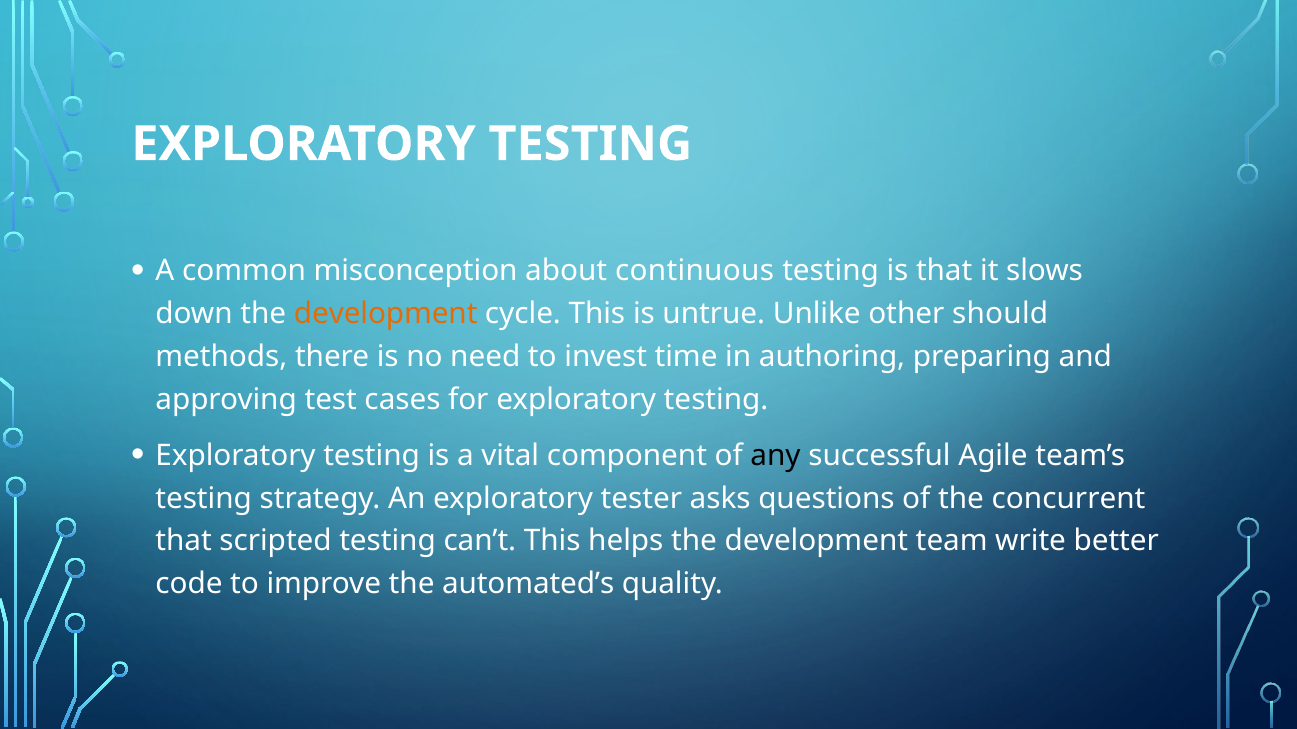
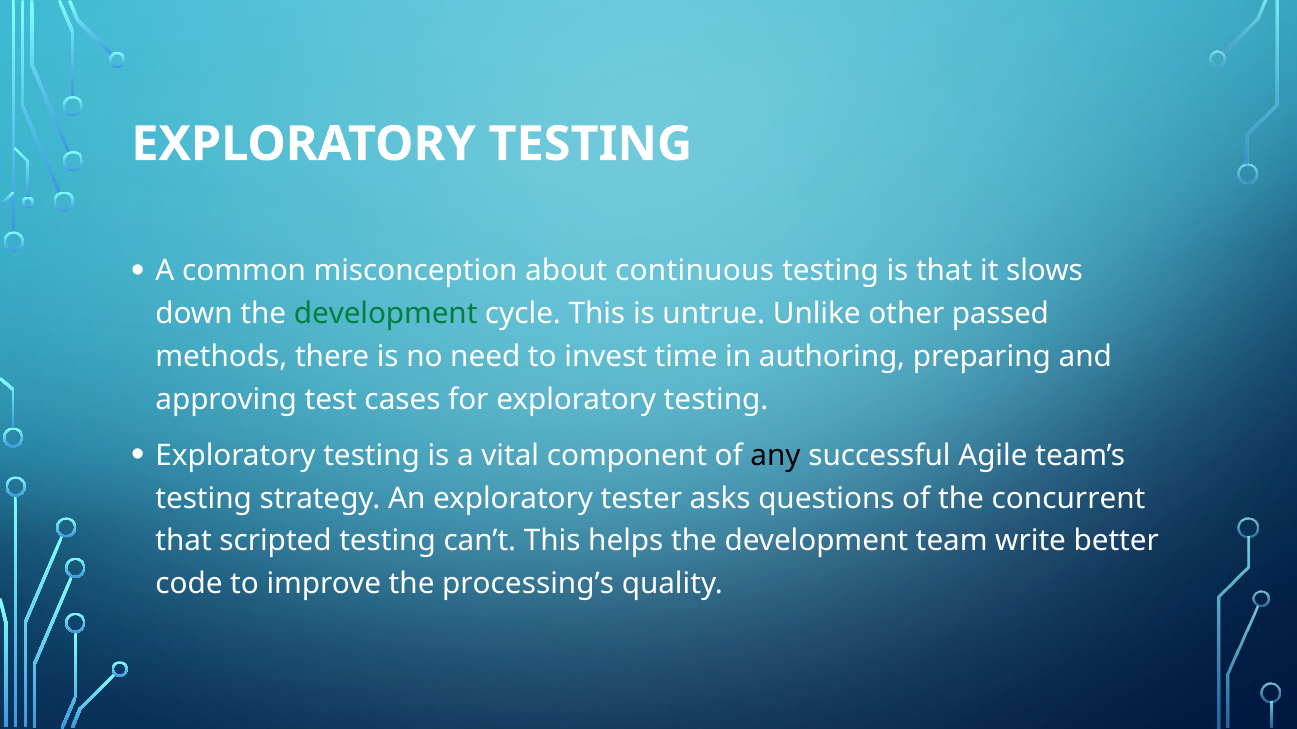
development colour: orange -> green (386, 314)
should: should -> passed (1000, 314)
automated’s: automated’s -> processing’s (528, 584)
